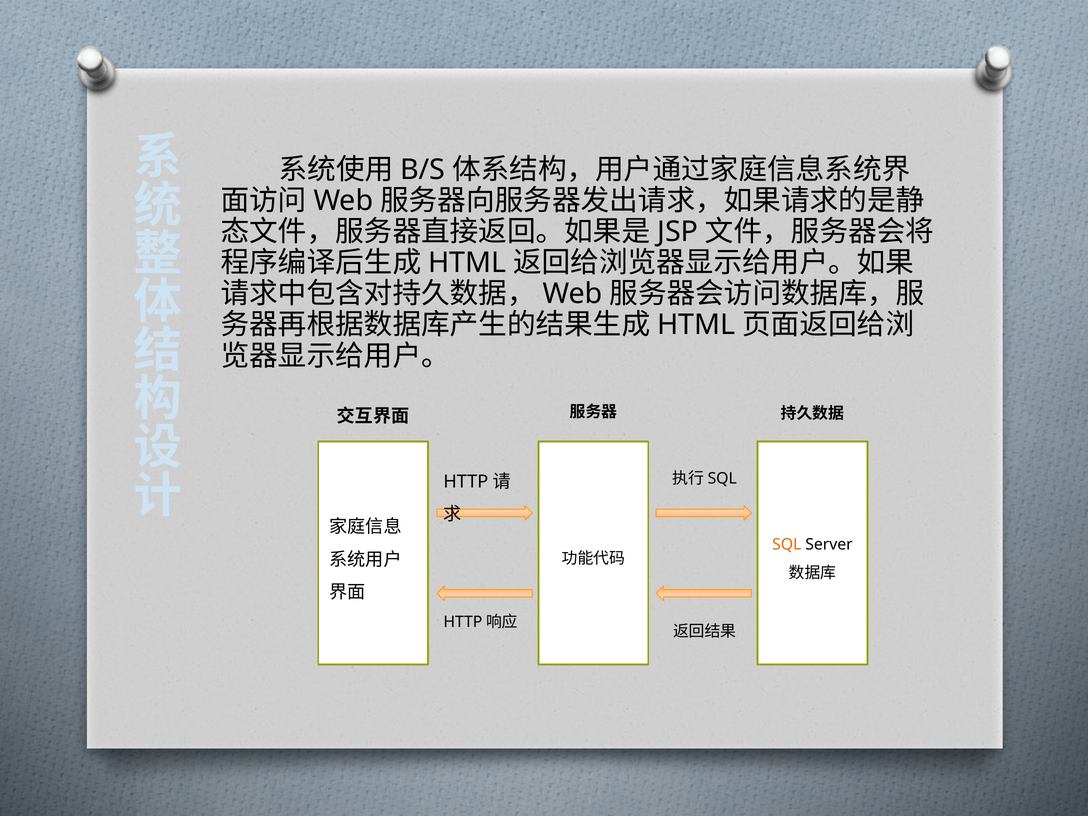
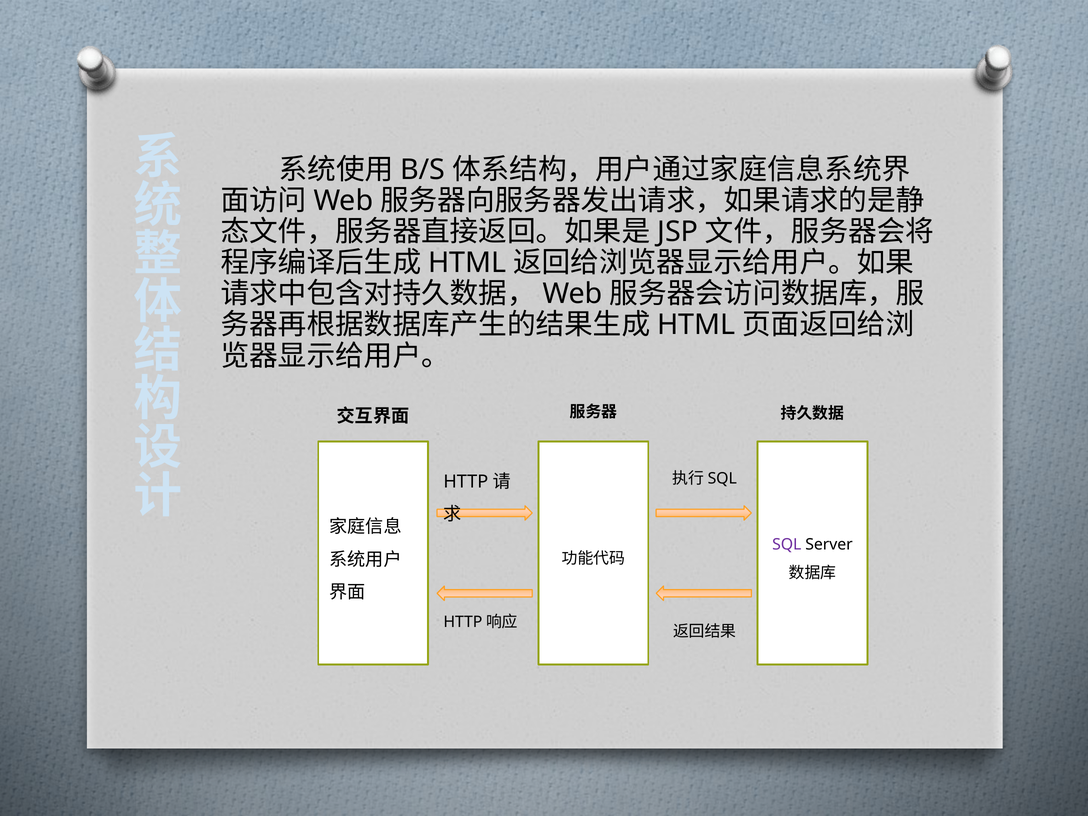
SQL colour: orange -> purple (787, 544)
